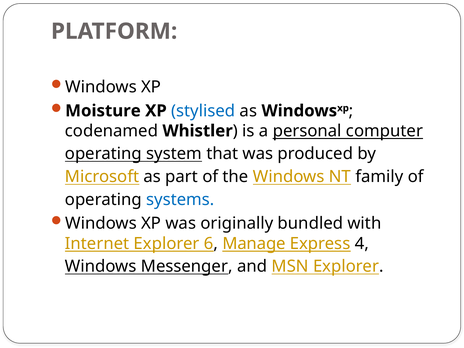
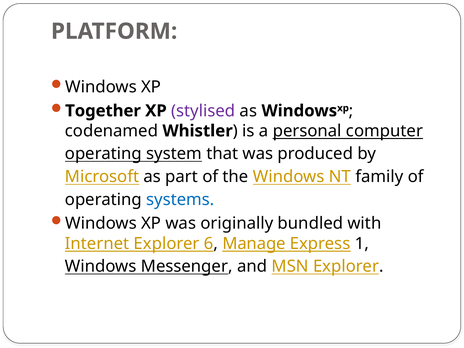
Moisture: Moisture -> Together (103, 111)
stylised colour: blue -> purple (203, 111)
4: 4 -> 1 (362, 244)
